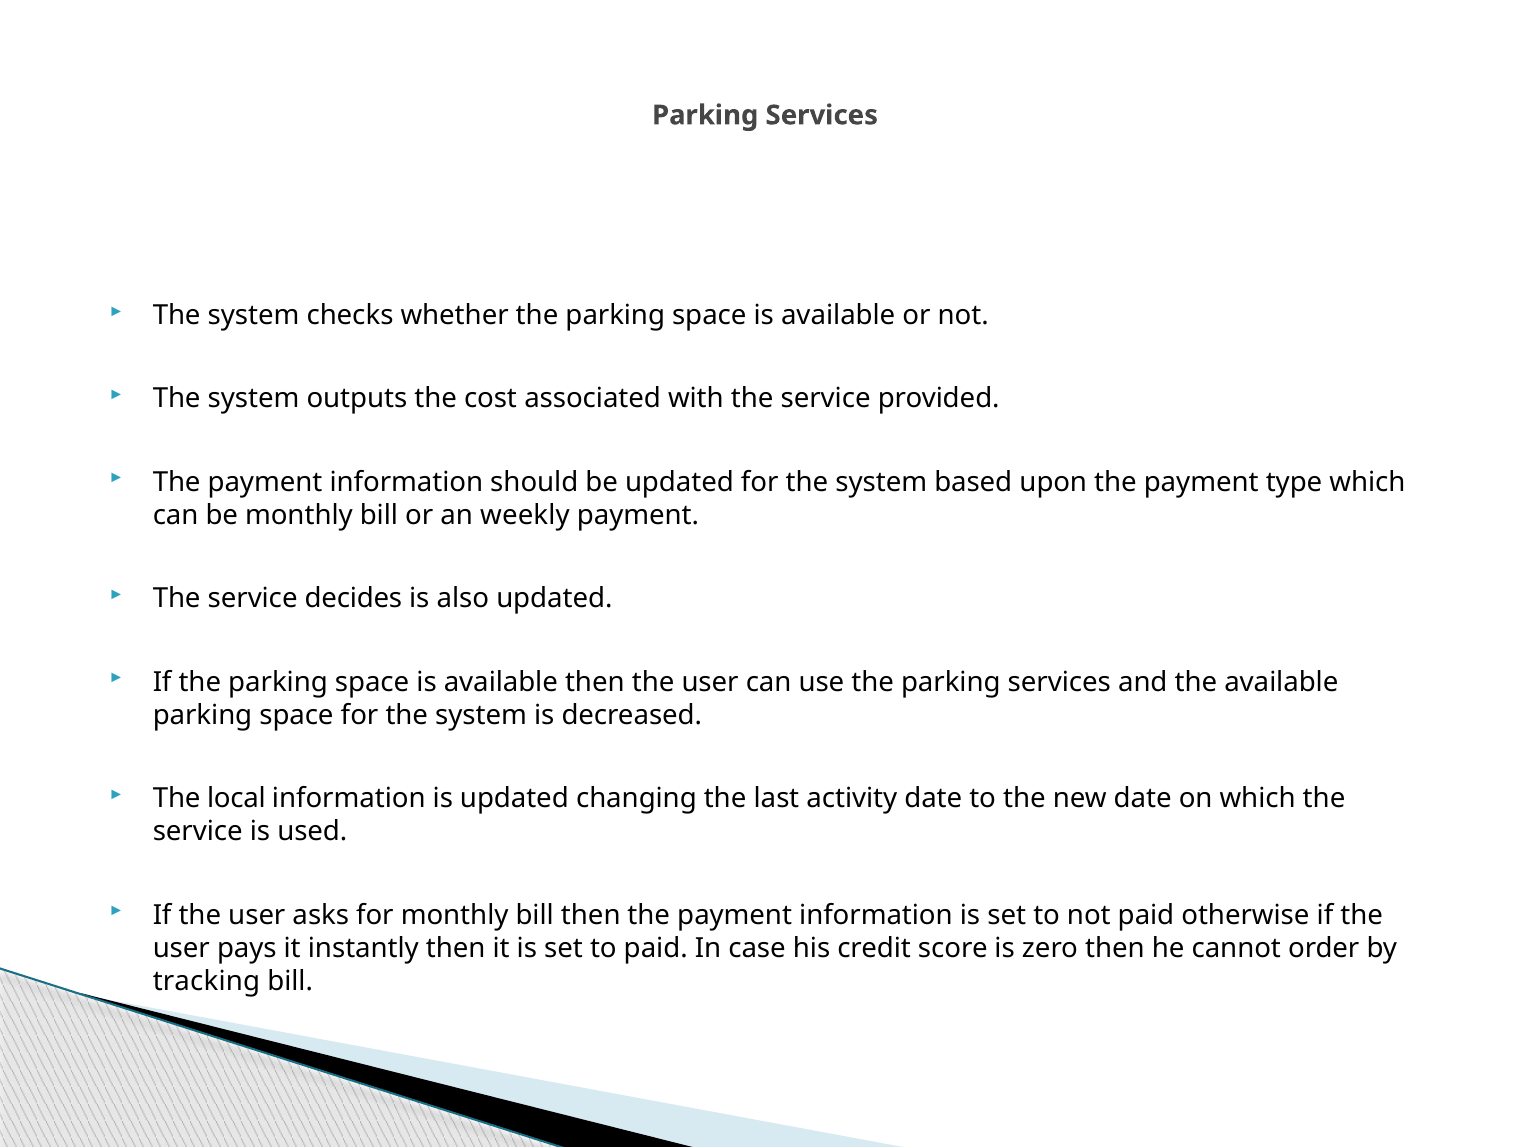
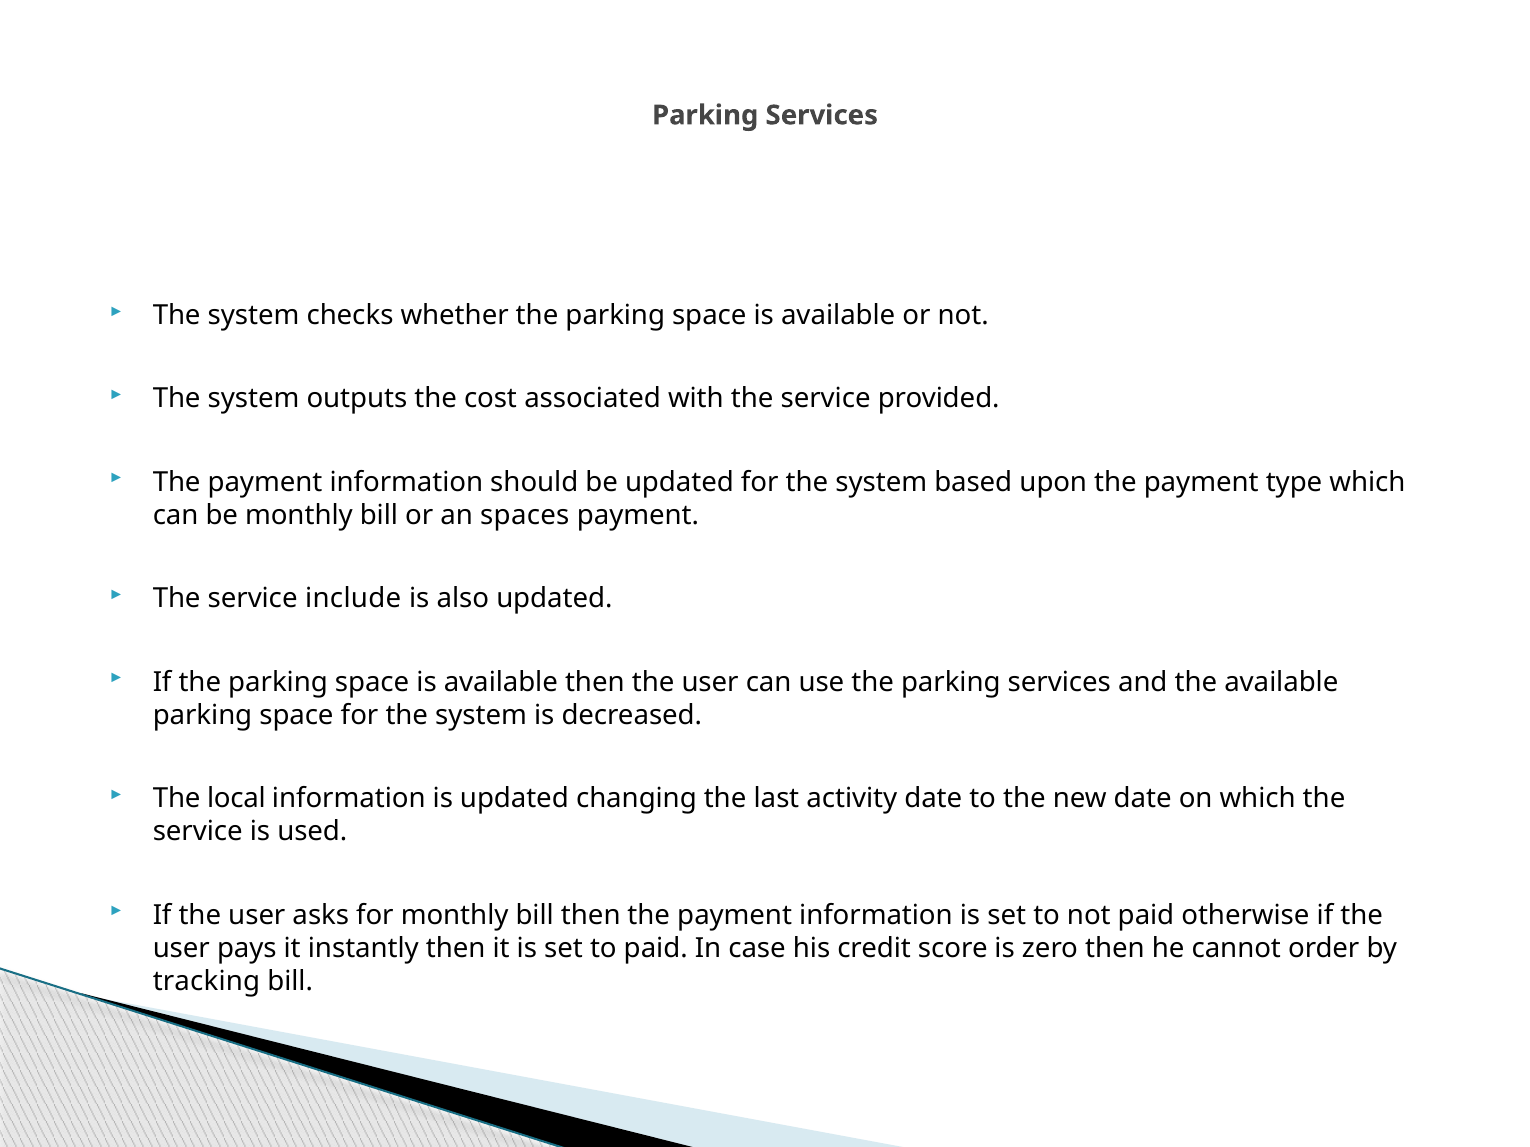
weekly: weekly -> spaces (525, 516)
decides: decides -> include (353, 599)
